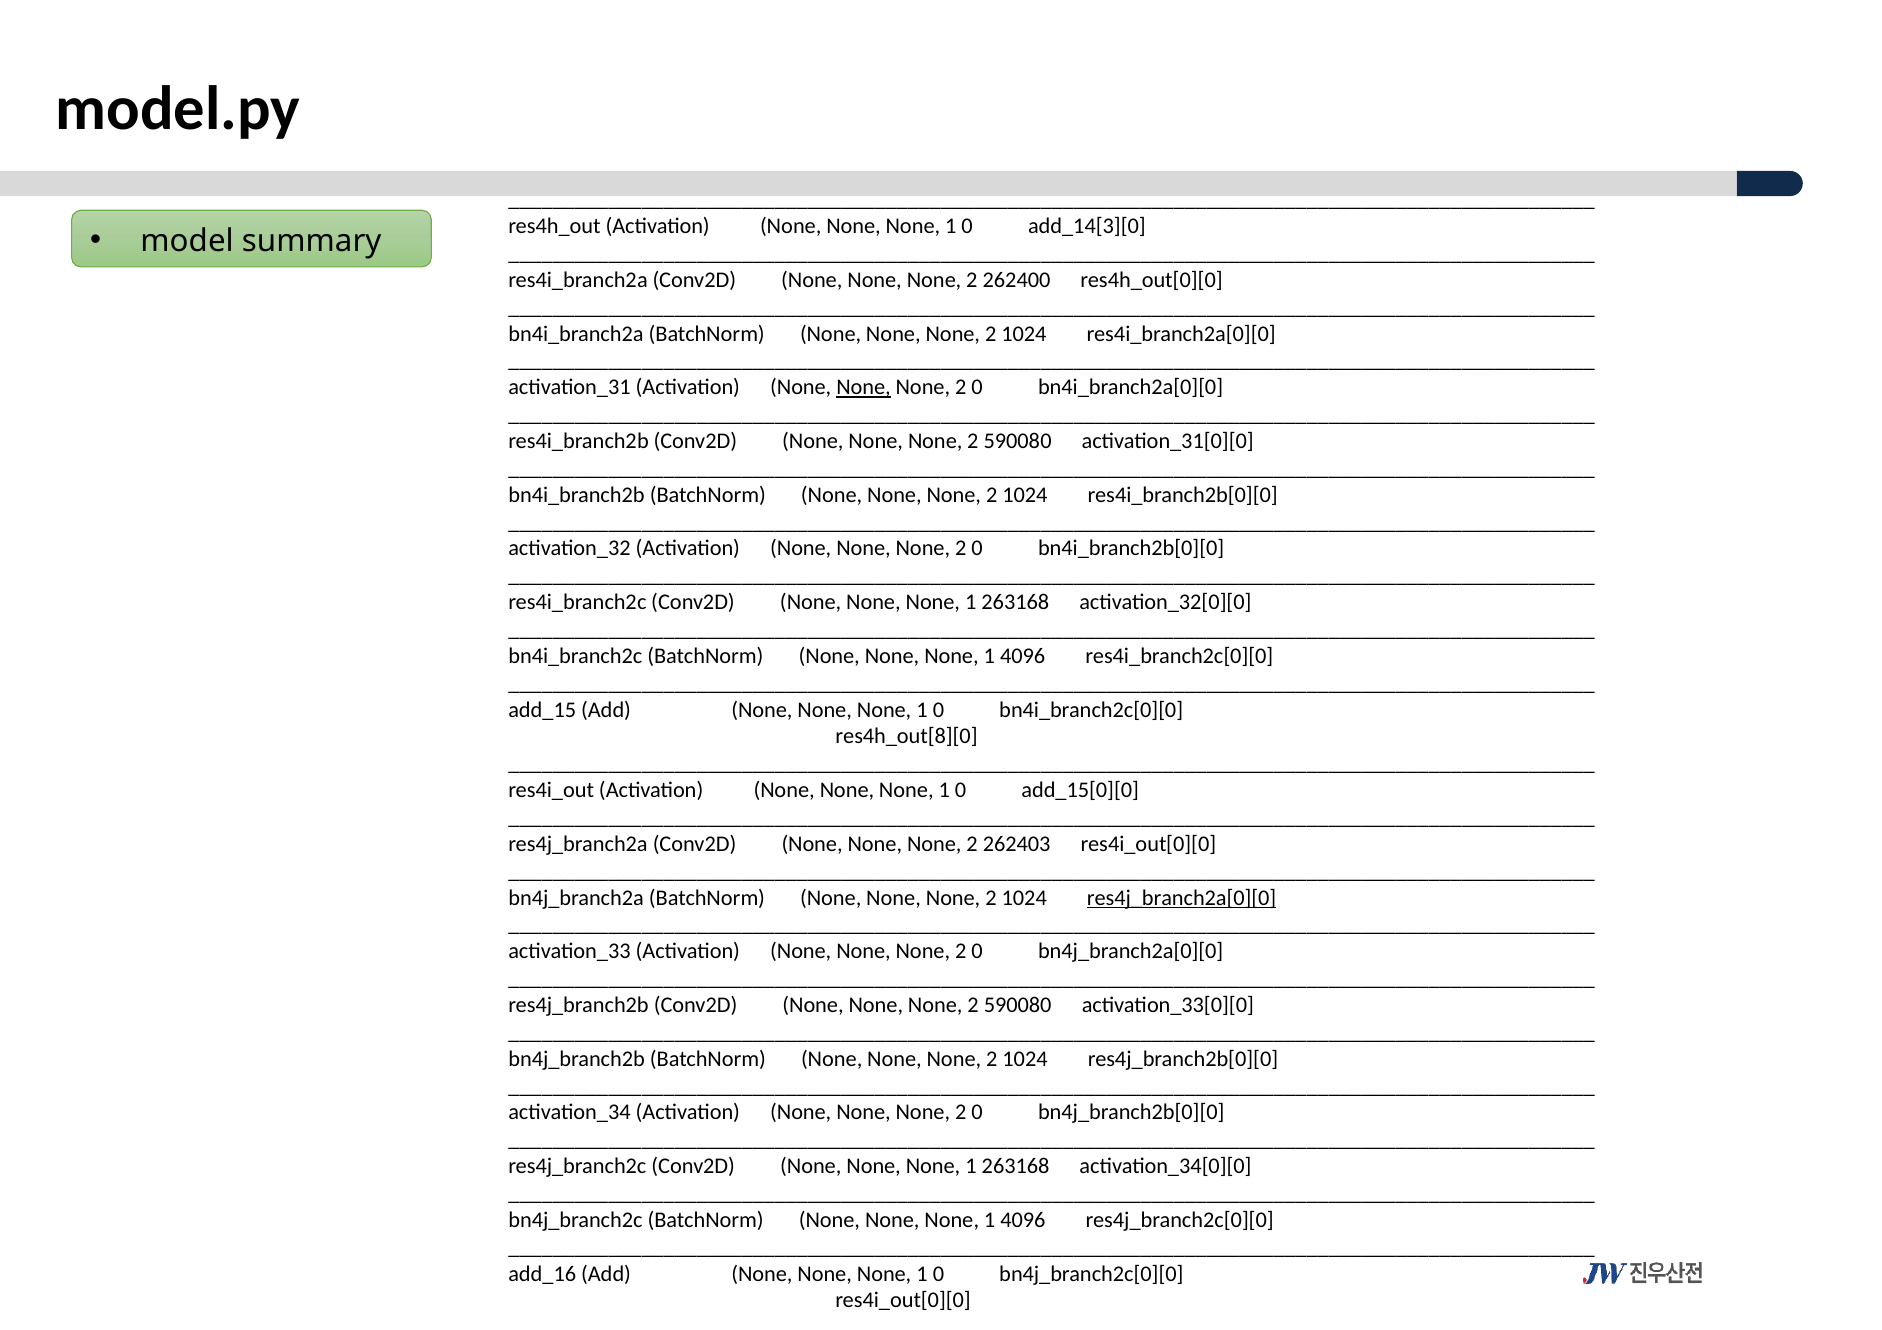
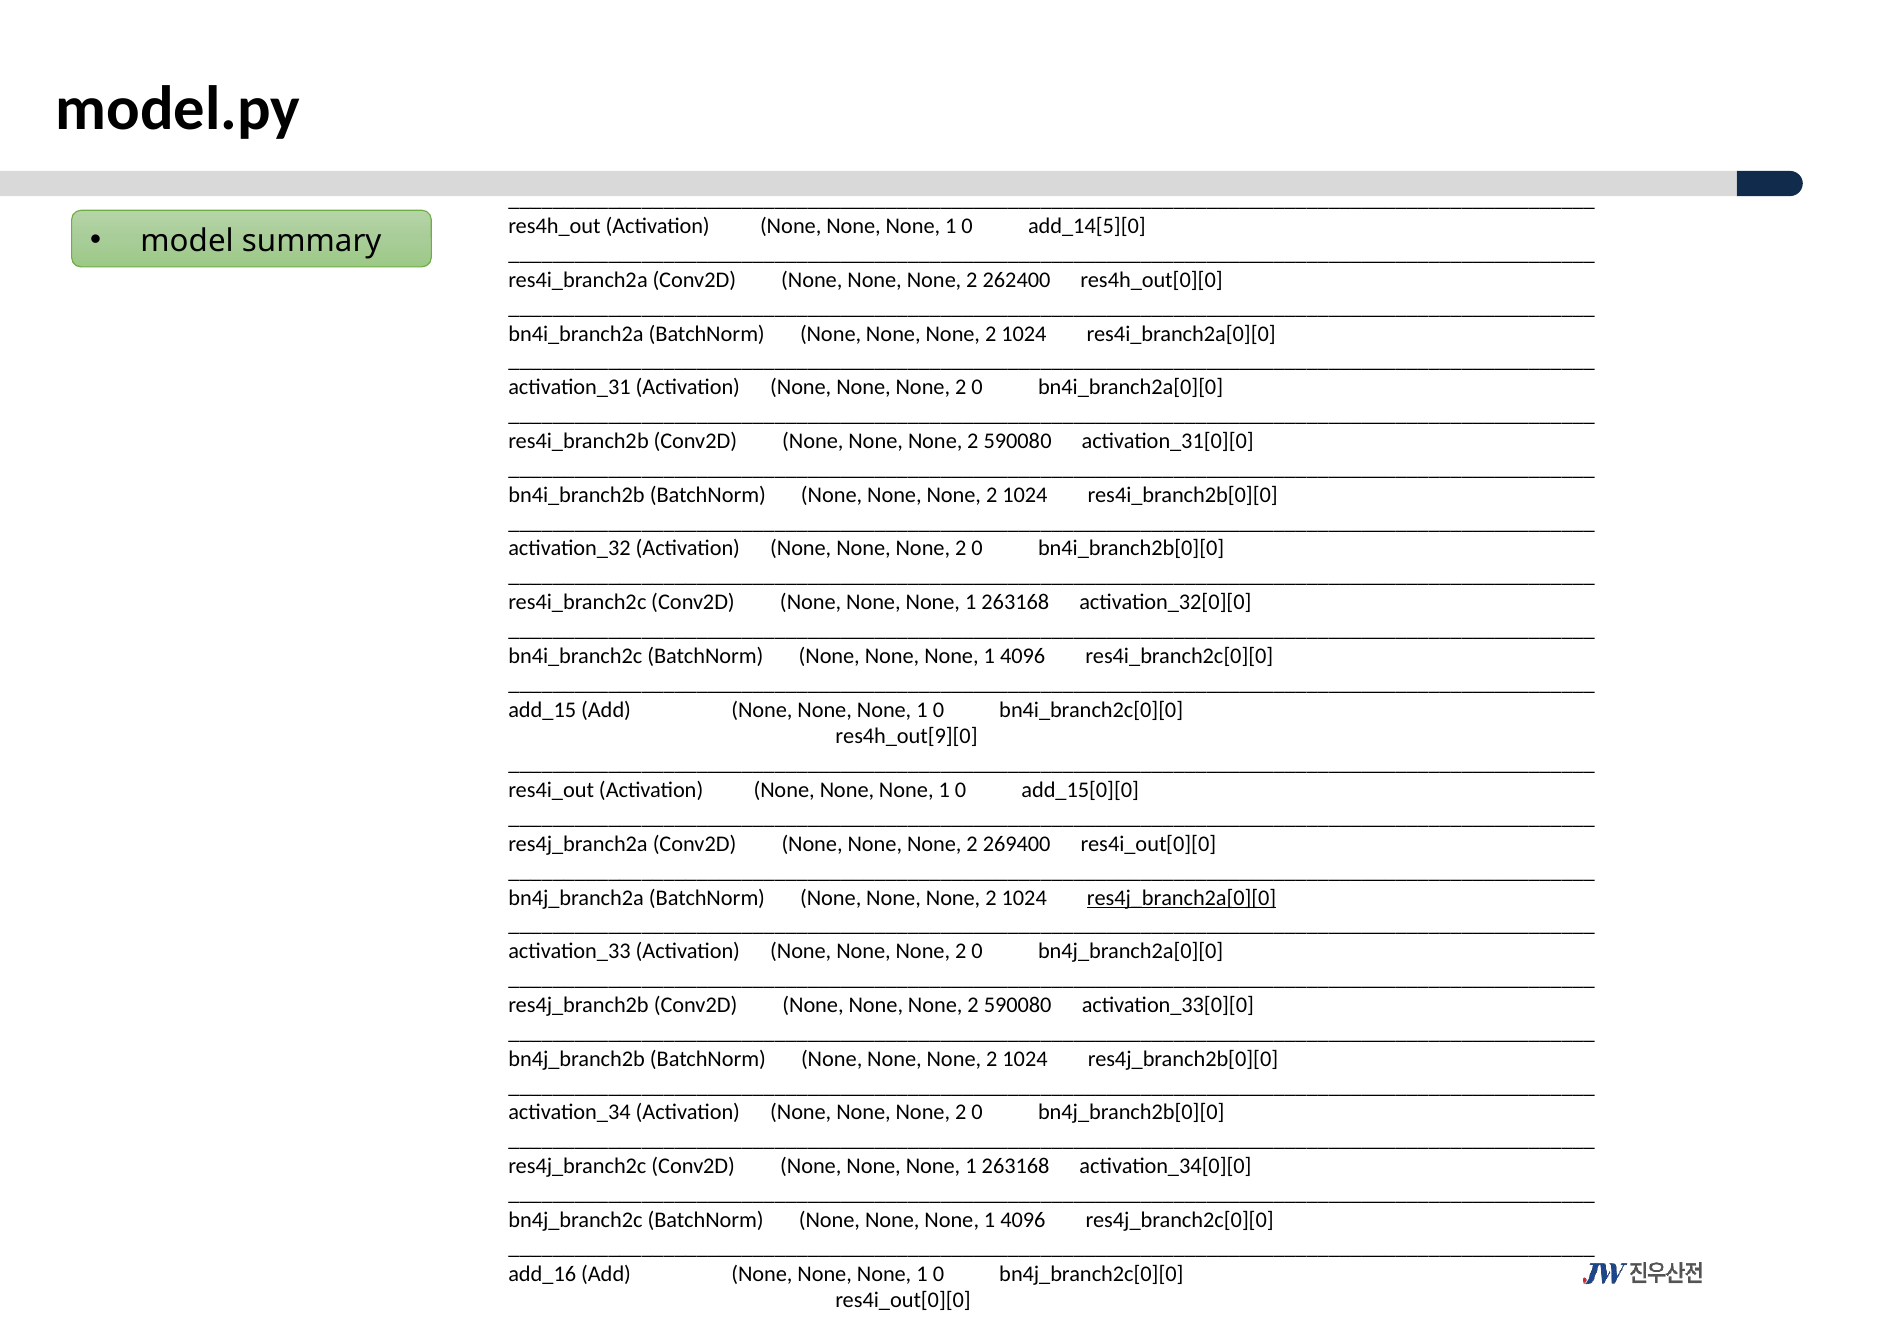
add_14[3][0: add_14[3][0 -> add_14[5][0 (1087, 226)
None underline: present -> none (864, 388)
res4h_out[8][0: res4h_out[8][0 -> res4h_out[9][0 (907, 737)
262403: 262403 -> 269400 (1017, 844)
